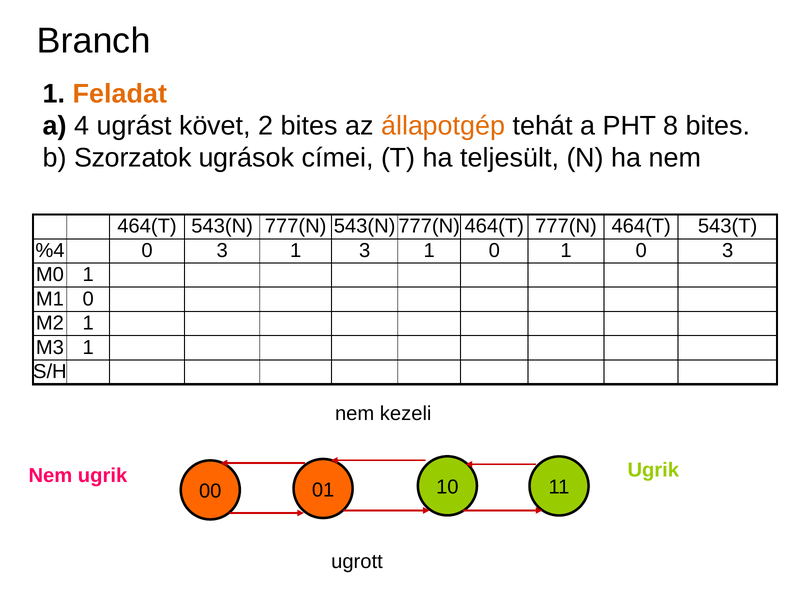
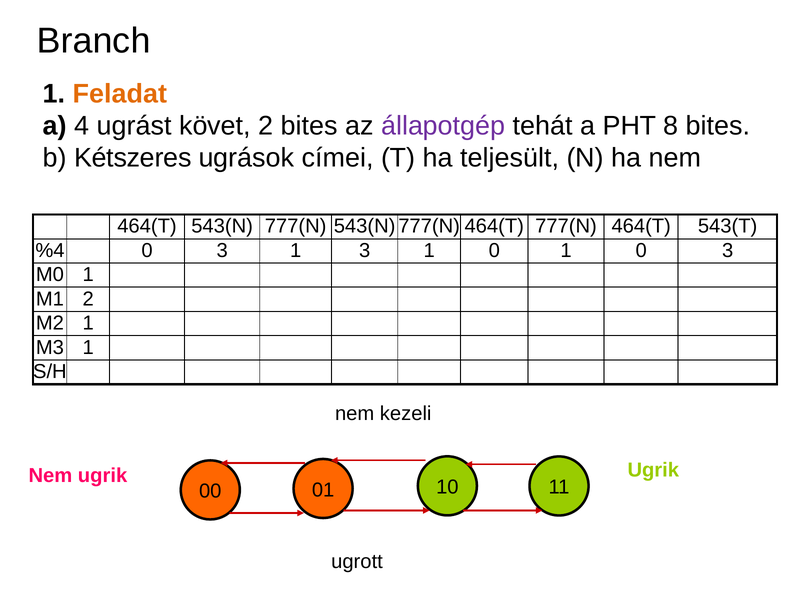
állapotgép colour: orange -> purple (443, 126)
Szorzatok: Szorzatok -> Kétszeres (133, 158)
M1 0: 0 -> 2 (88, 299)
